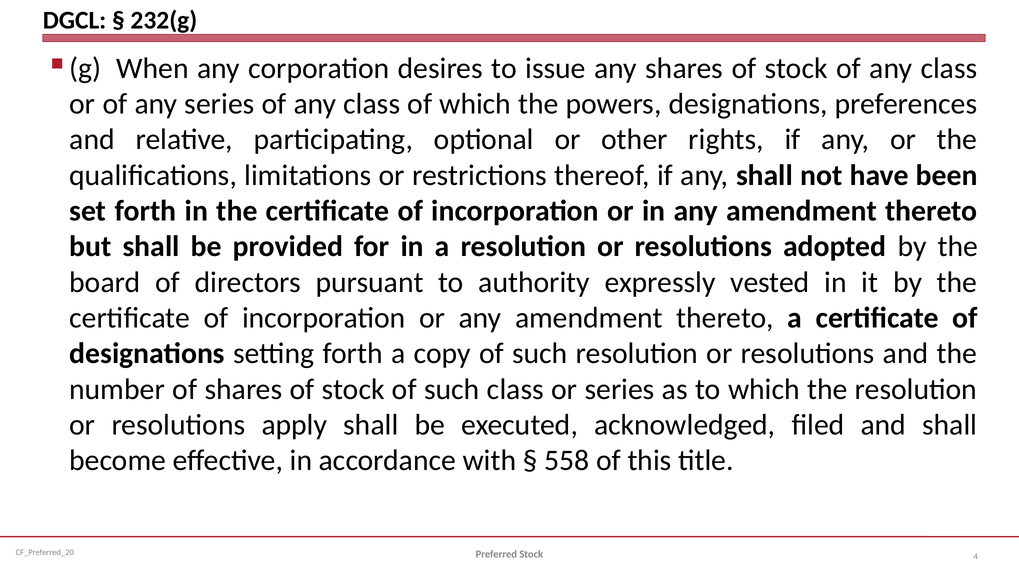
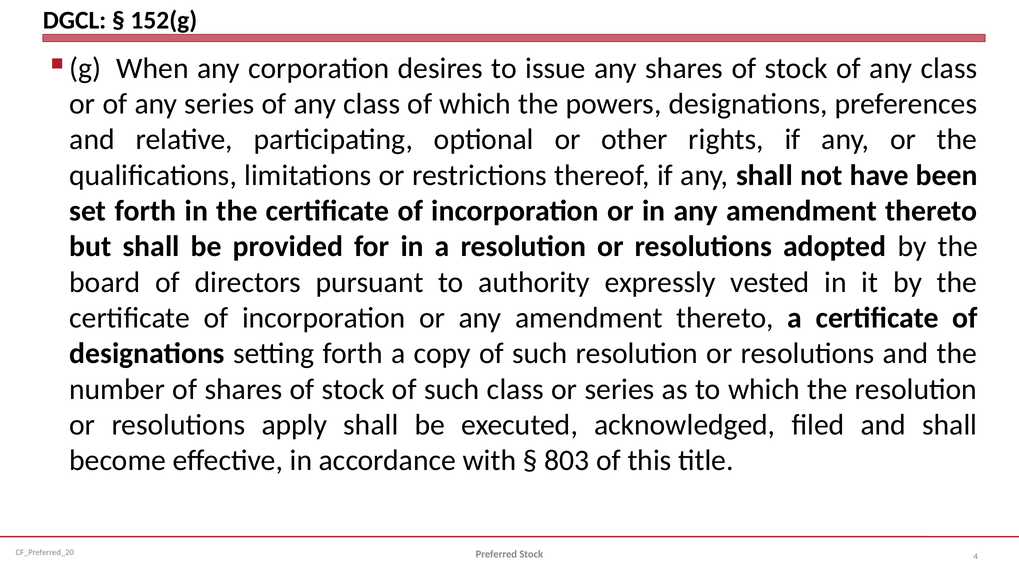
232(g: 232(g -> 152(g (164, 20)
558: 558 -> 803 (567, 461)
